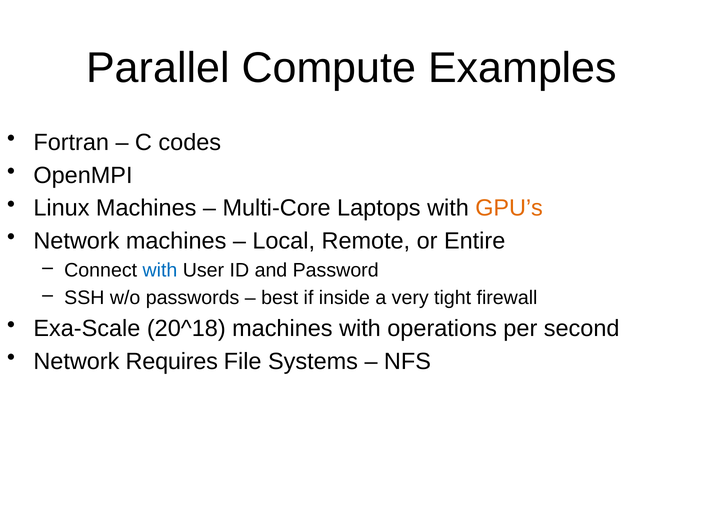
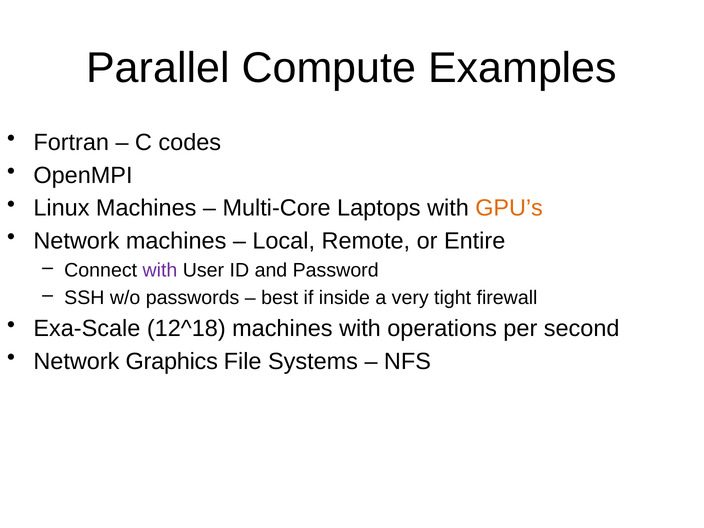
with colour: blue -> purple (160, 270)
20^18: 20^18 -> 12^18 (186, 329)
Requires: Requires -> Graphics (172, 361)
